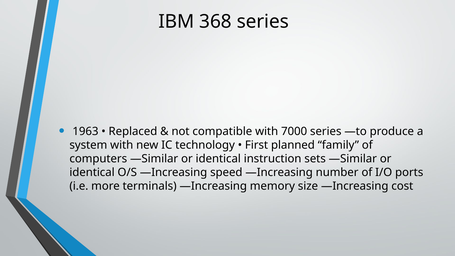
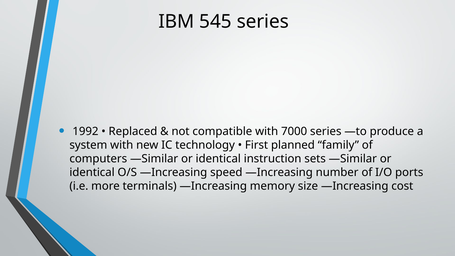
368: 368 -> 545 (216, 22)
1963: 1963 -> 1992 (85, 131)
